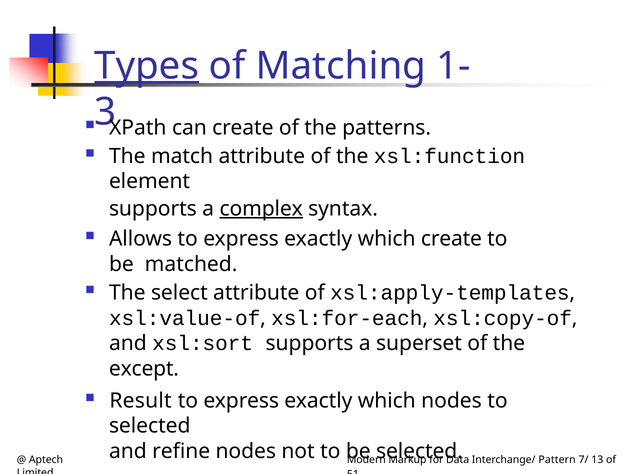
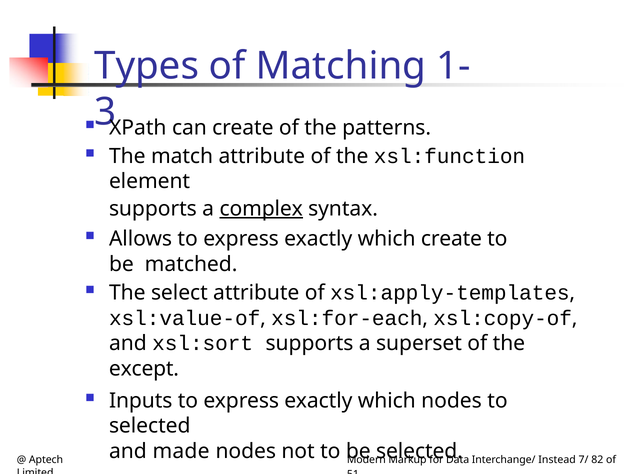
Types underline: present -> none (147, 66)
Result: Result -> Inputs (141, 401)
refine: refine -> made (181, 451)
Pattern: Pattern -> Instead (557, 460)
13: 13 -> 82 (597, 460)
